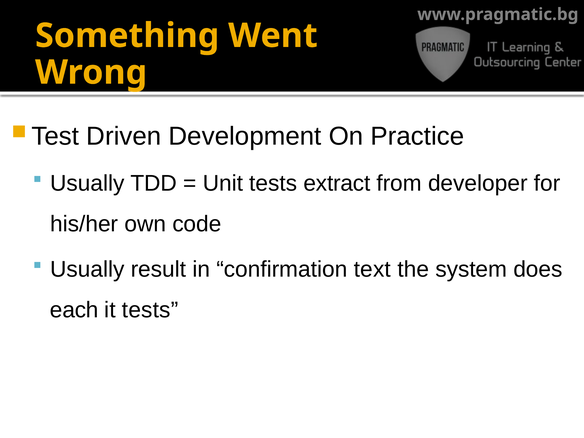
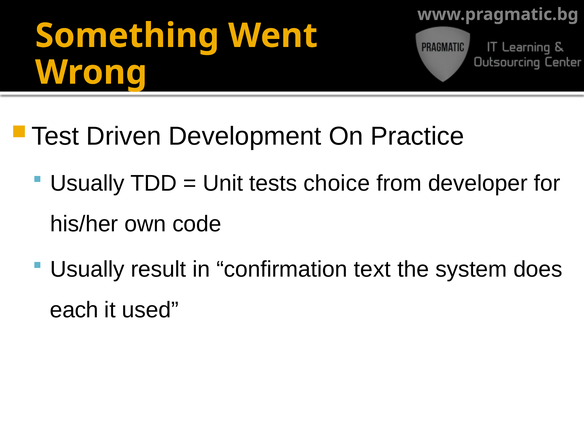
extract: extract -> choice (337, 183)
it tests: tests -> used (150, 310)
